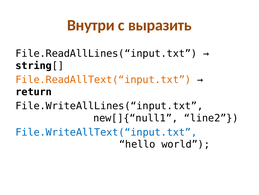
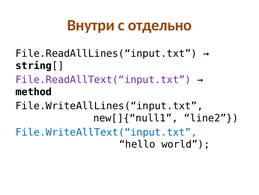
выразить: выразить -> отдельно (160, 25)
File.ReadAllText(“input.txt colour: orange -> purple (103, 79)
return: return -> method (34, 92)
